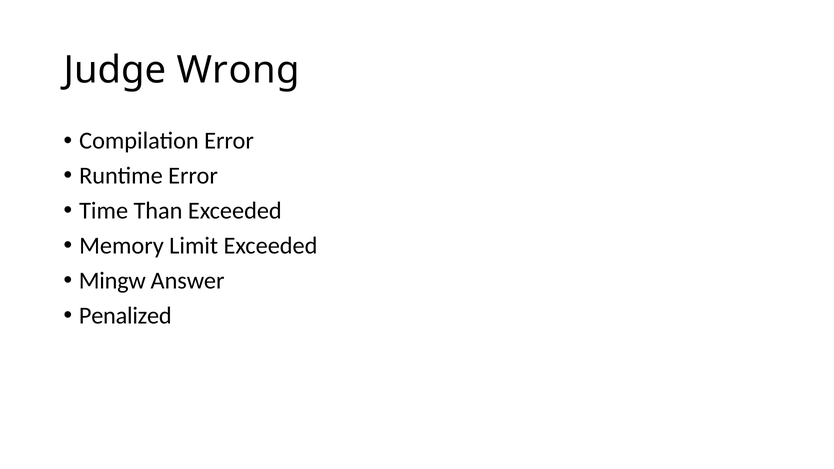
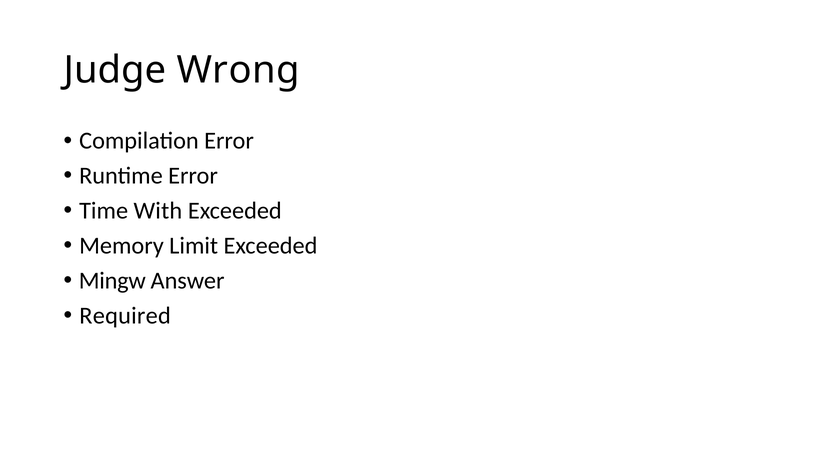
Than: Than -> With (158, 211)
Penalized: Penalized -> Required (125, 316)
